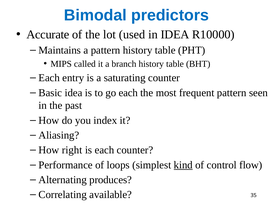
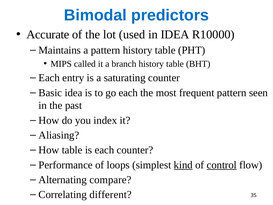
How right: right -> table (72, 150)
control underline: none -> present (222, 165)
produces: produces -> compare (111, 180)
available: available -> different (111, 194)
